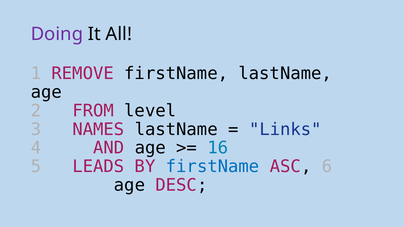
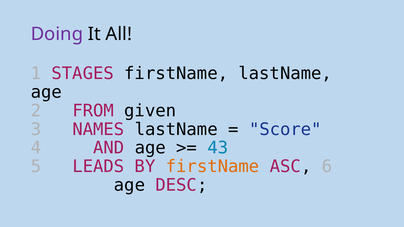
REMOVE: REMOVE -> STAGES (83, 74)
level: level -> given (150, 111)
Links: Links -> Score (285, 129)
16: 16 -> 43 (218, 148)
firstName colour: blue -> orange (213, 167)
